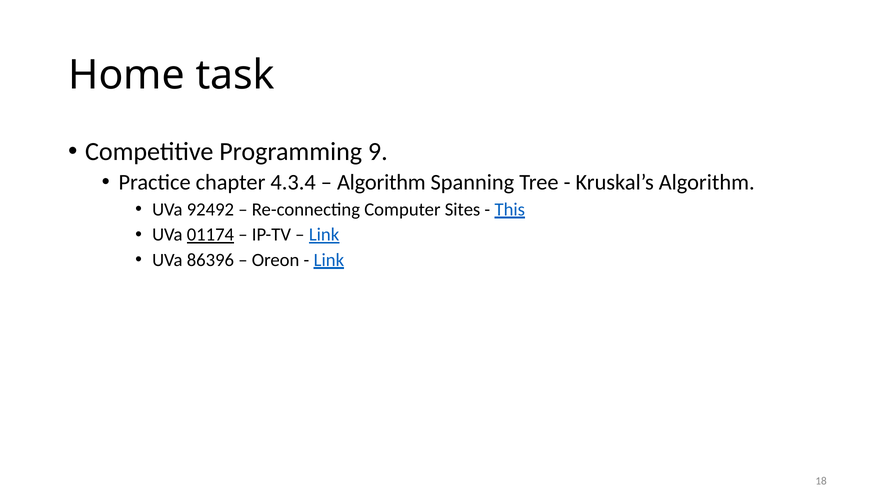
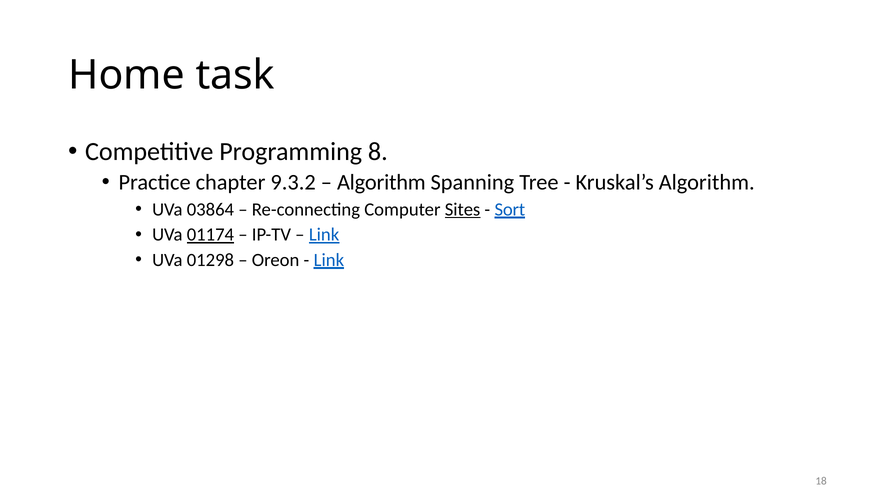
9: 9 -> 8 (378, 151)
4.3.4: 4.3.4 -> 9.3.2 (293, 182)
92492: 92492 -> 03864 (210, 209)
Sites underline: none -> present (463, 209)
This: This -> Sort (510, 209)
86396: 86396 -> 01298 (210, 260)
